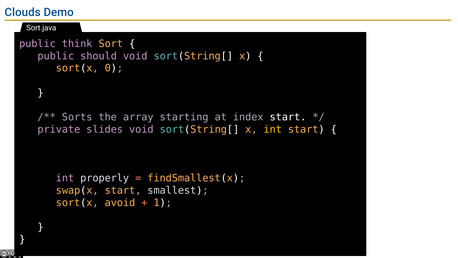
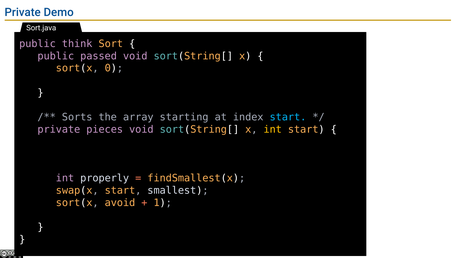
Clouds: Clouds -> Private (23, 12)
should: should -> passed (99, 56)
start colour: white -> light blue (288, 117)
slides: slides -> pieces (105, 129)
